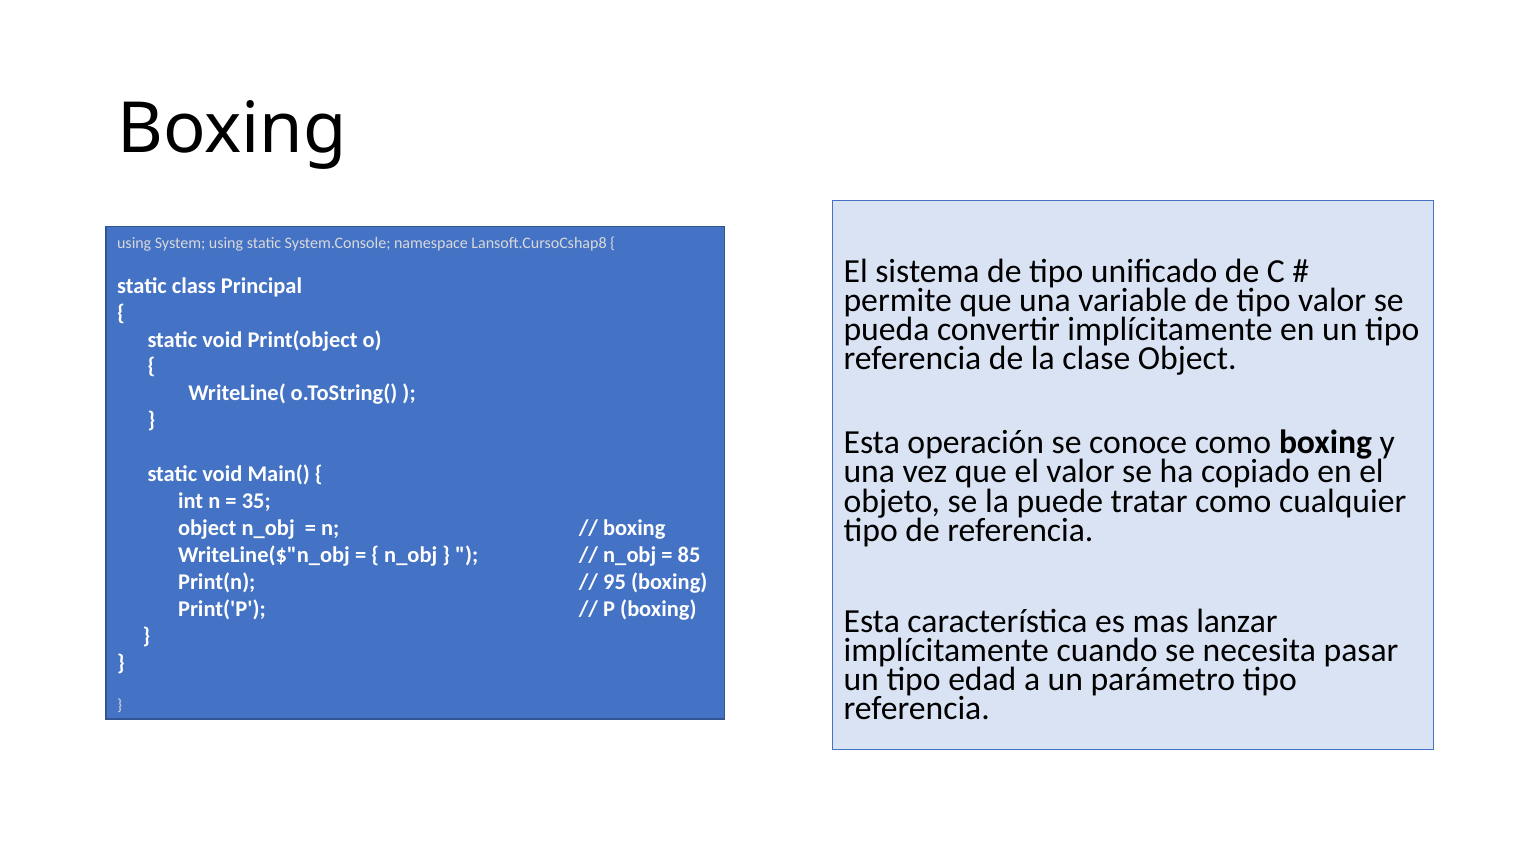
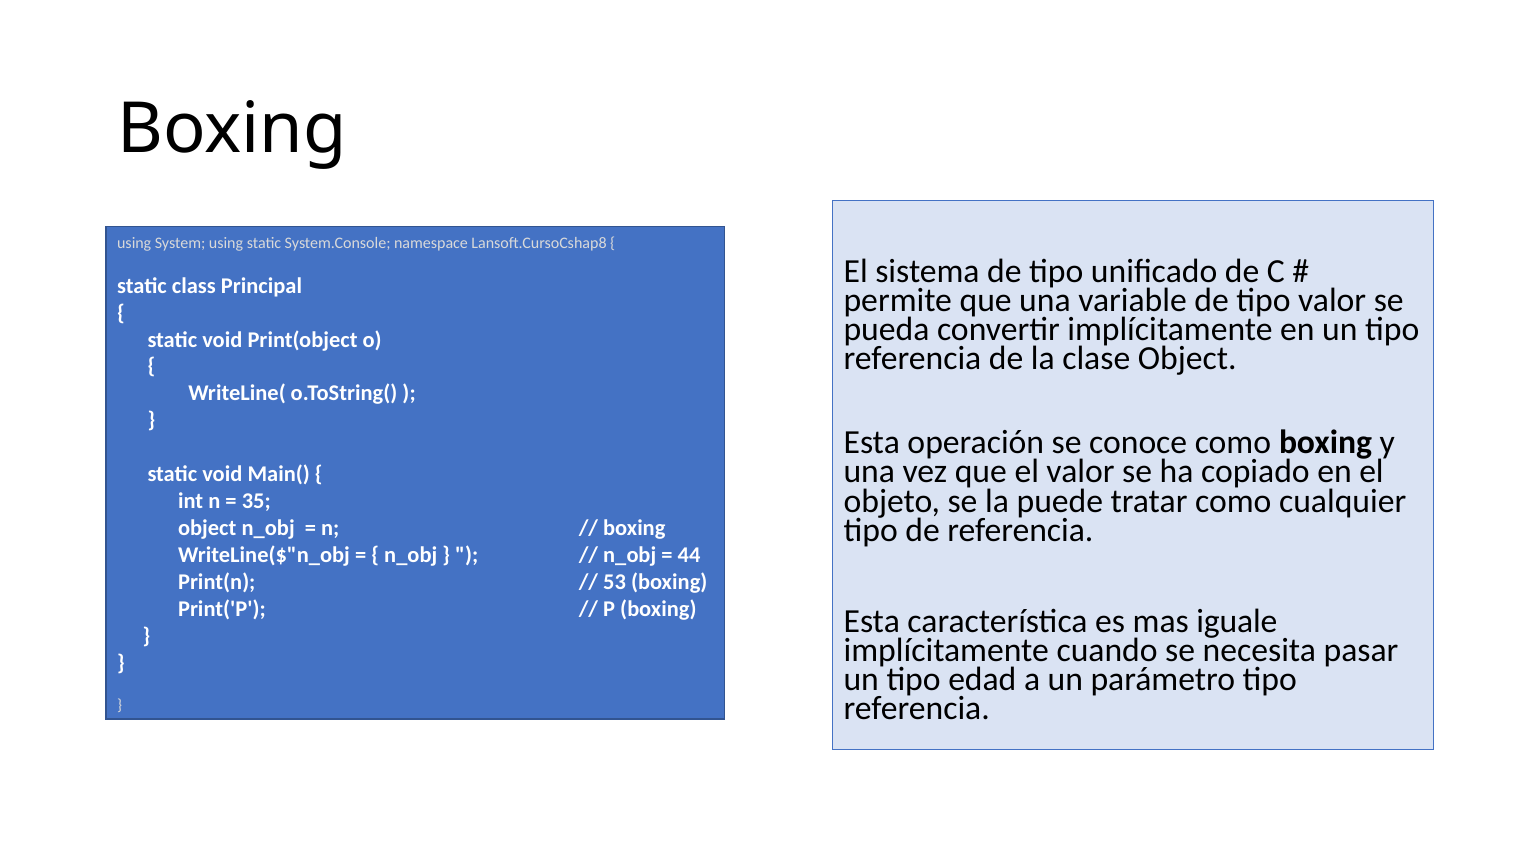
85: 85 -> 44 (689, 555)
95: 95 -> 53 (614, 582)
lanzar: lanzar -> iguale (1237, 621)
